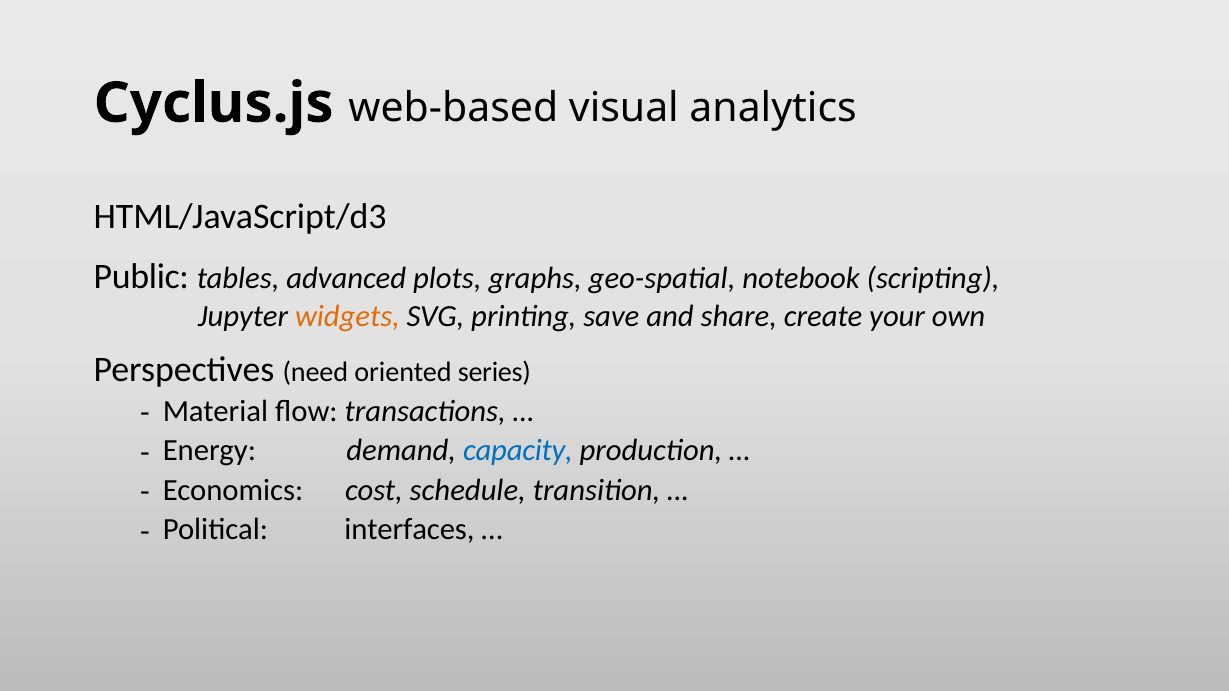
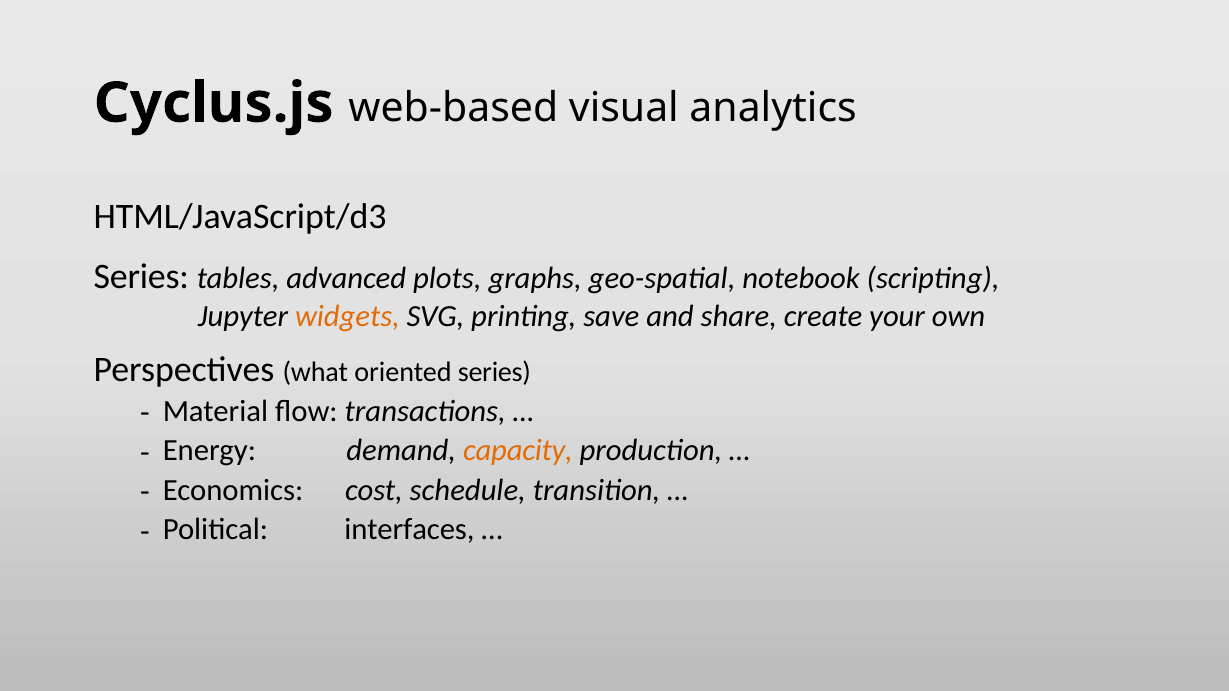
Public: Public -> Series (141, 277)
need: need -> what (315, 372)
capacity colour: blue -> orange (518, 451)
